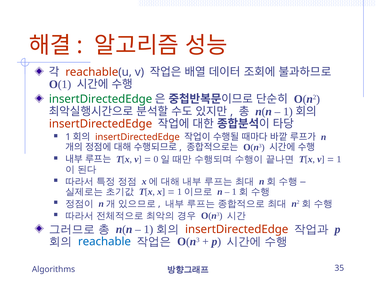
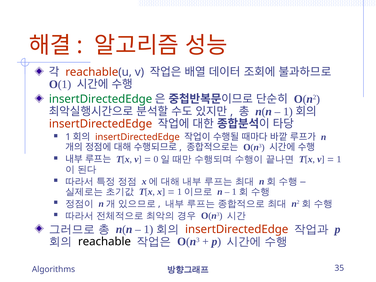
reachable colour: blue -> black (104, 242)
